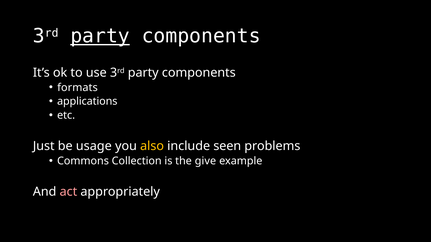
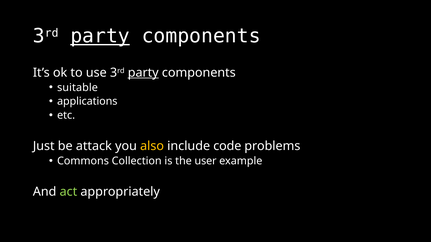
party underline: none -> present (143, 73)
formats: formats -> suitable (78, 88)
usage: usage -> attack (94, 146)
seen: seen -> code (227, 146)
give: give -> user (206, 161)
act colour: pink -> light green (68, 192)
